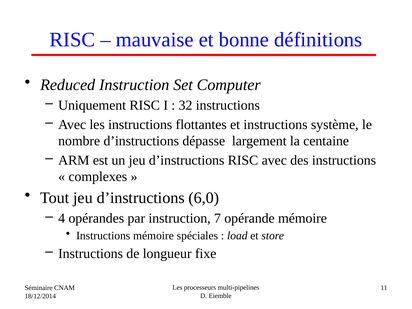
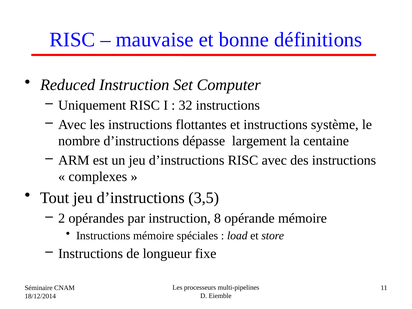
6,0: 6,0 -> 3,5 (204, 198)
4: 4 -> 2 (62, 218)
7: 7 -> 8 (217, 218)
